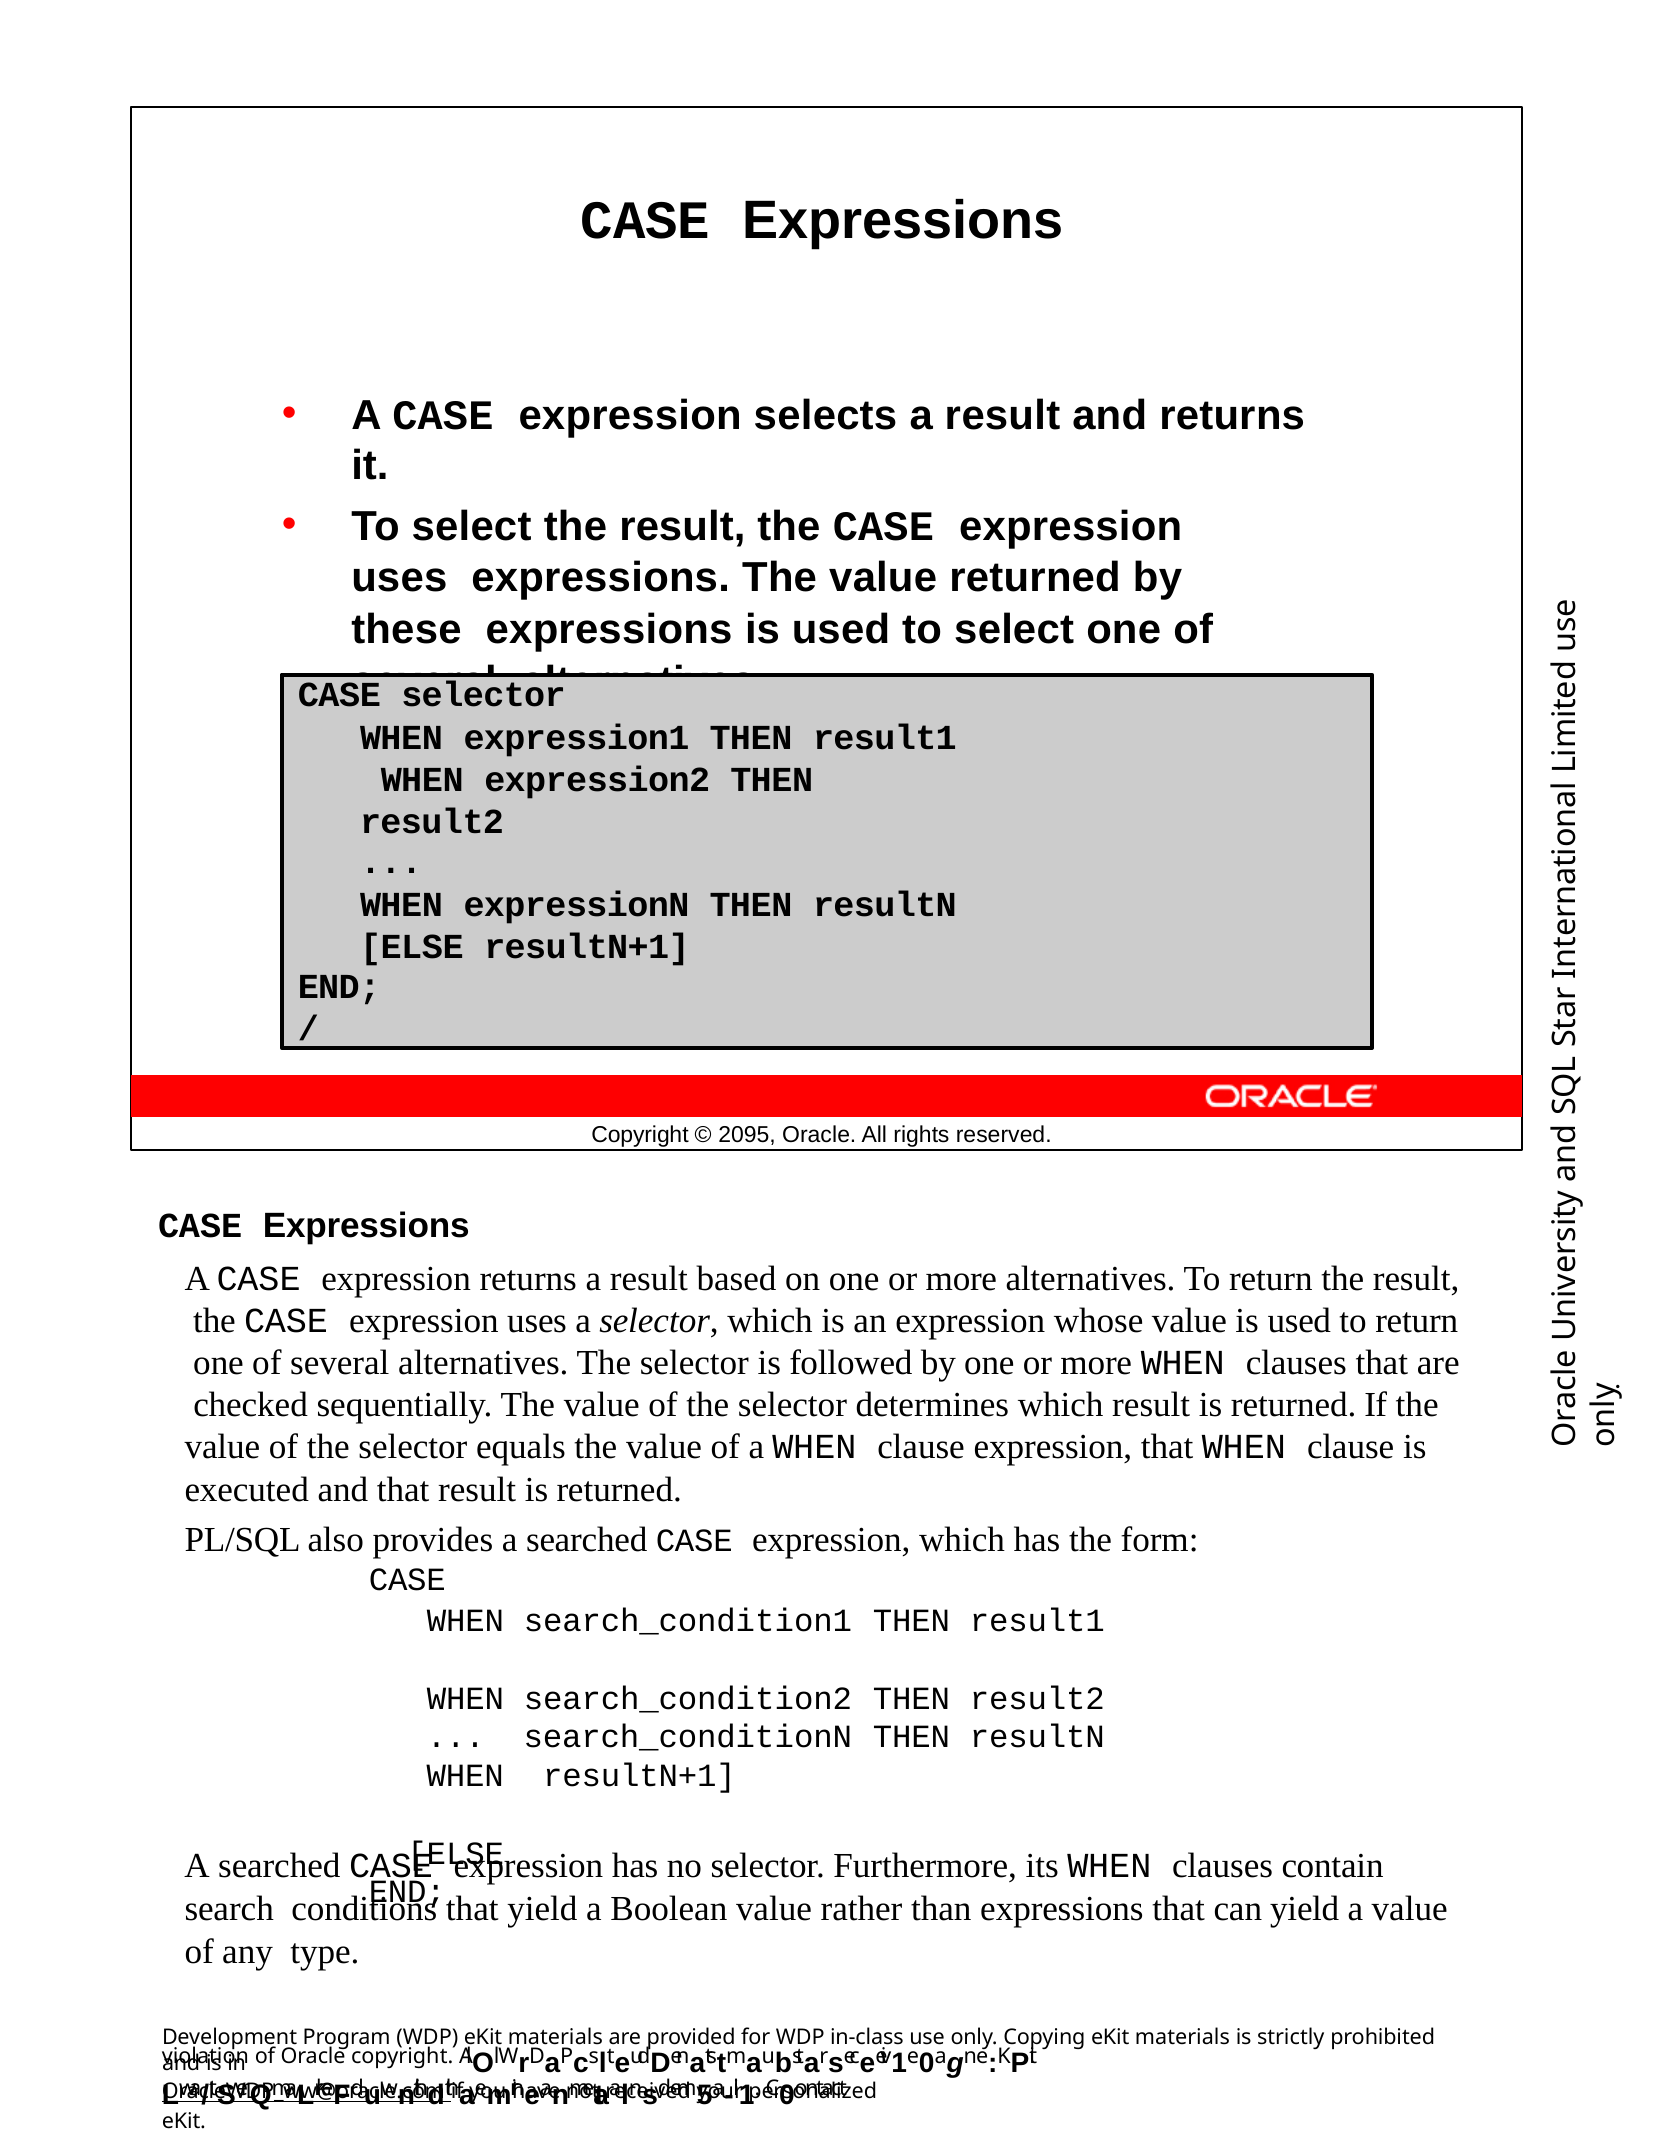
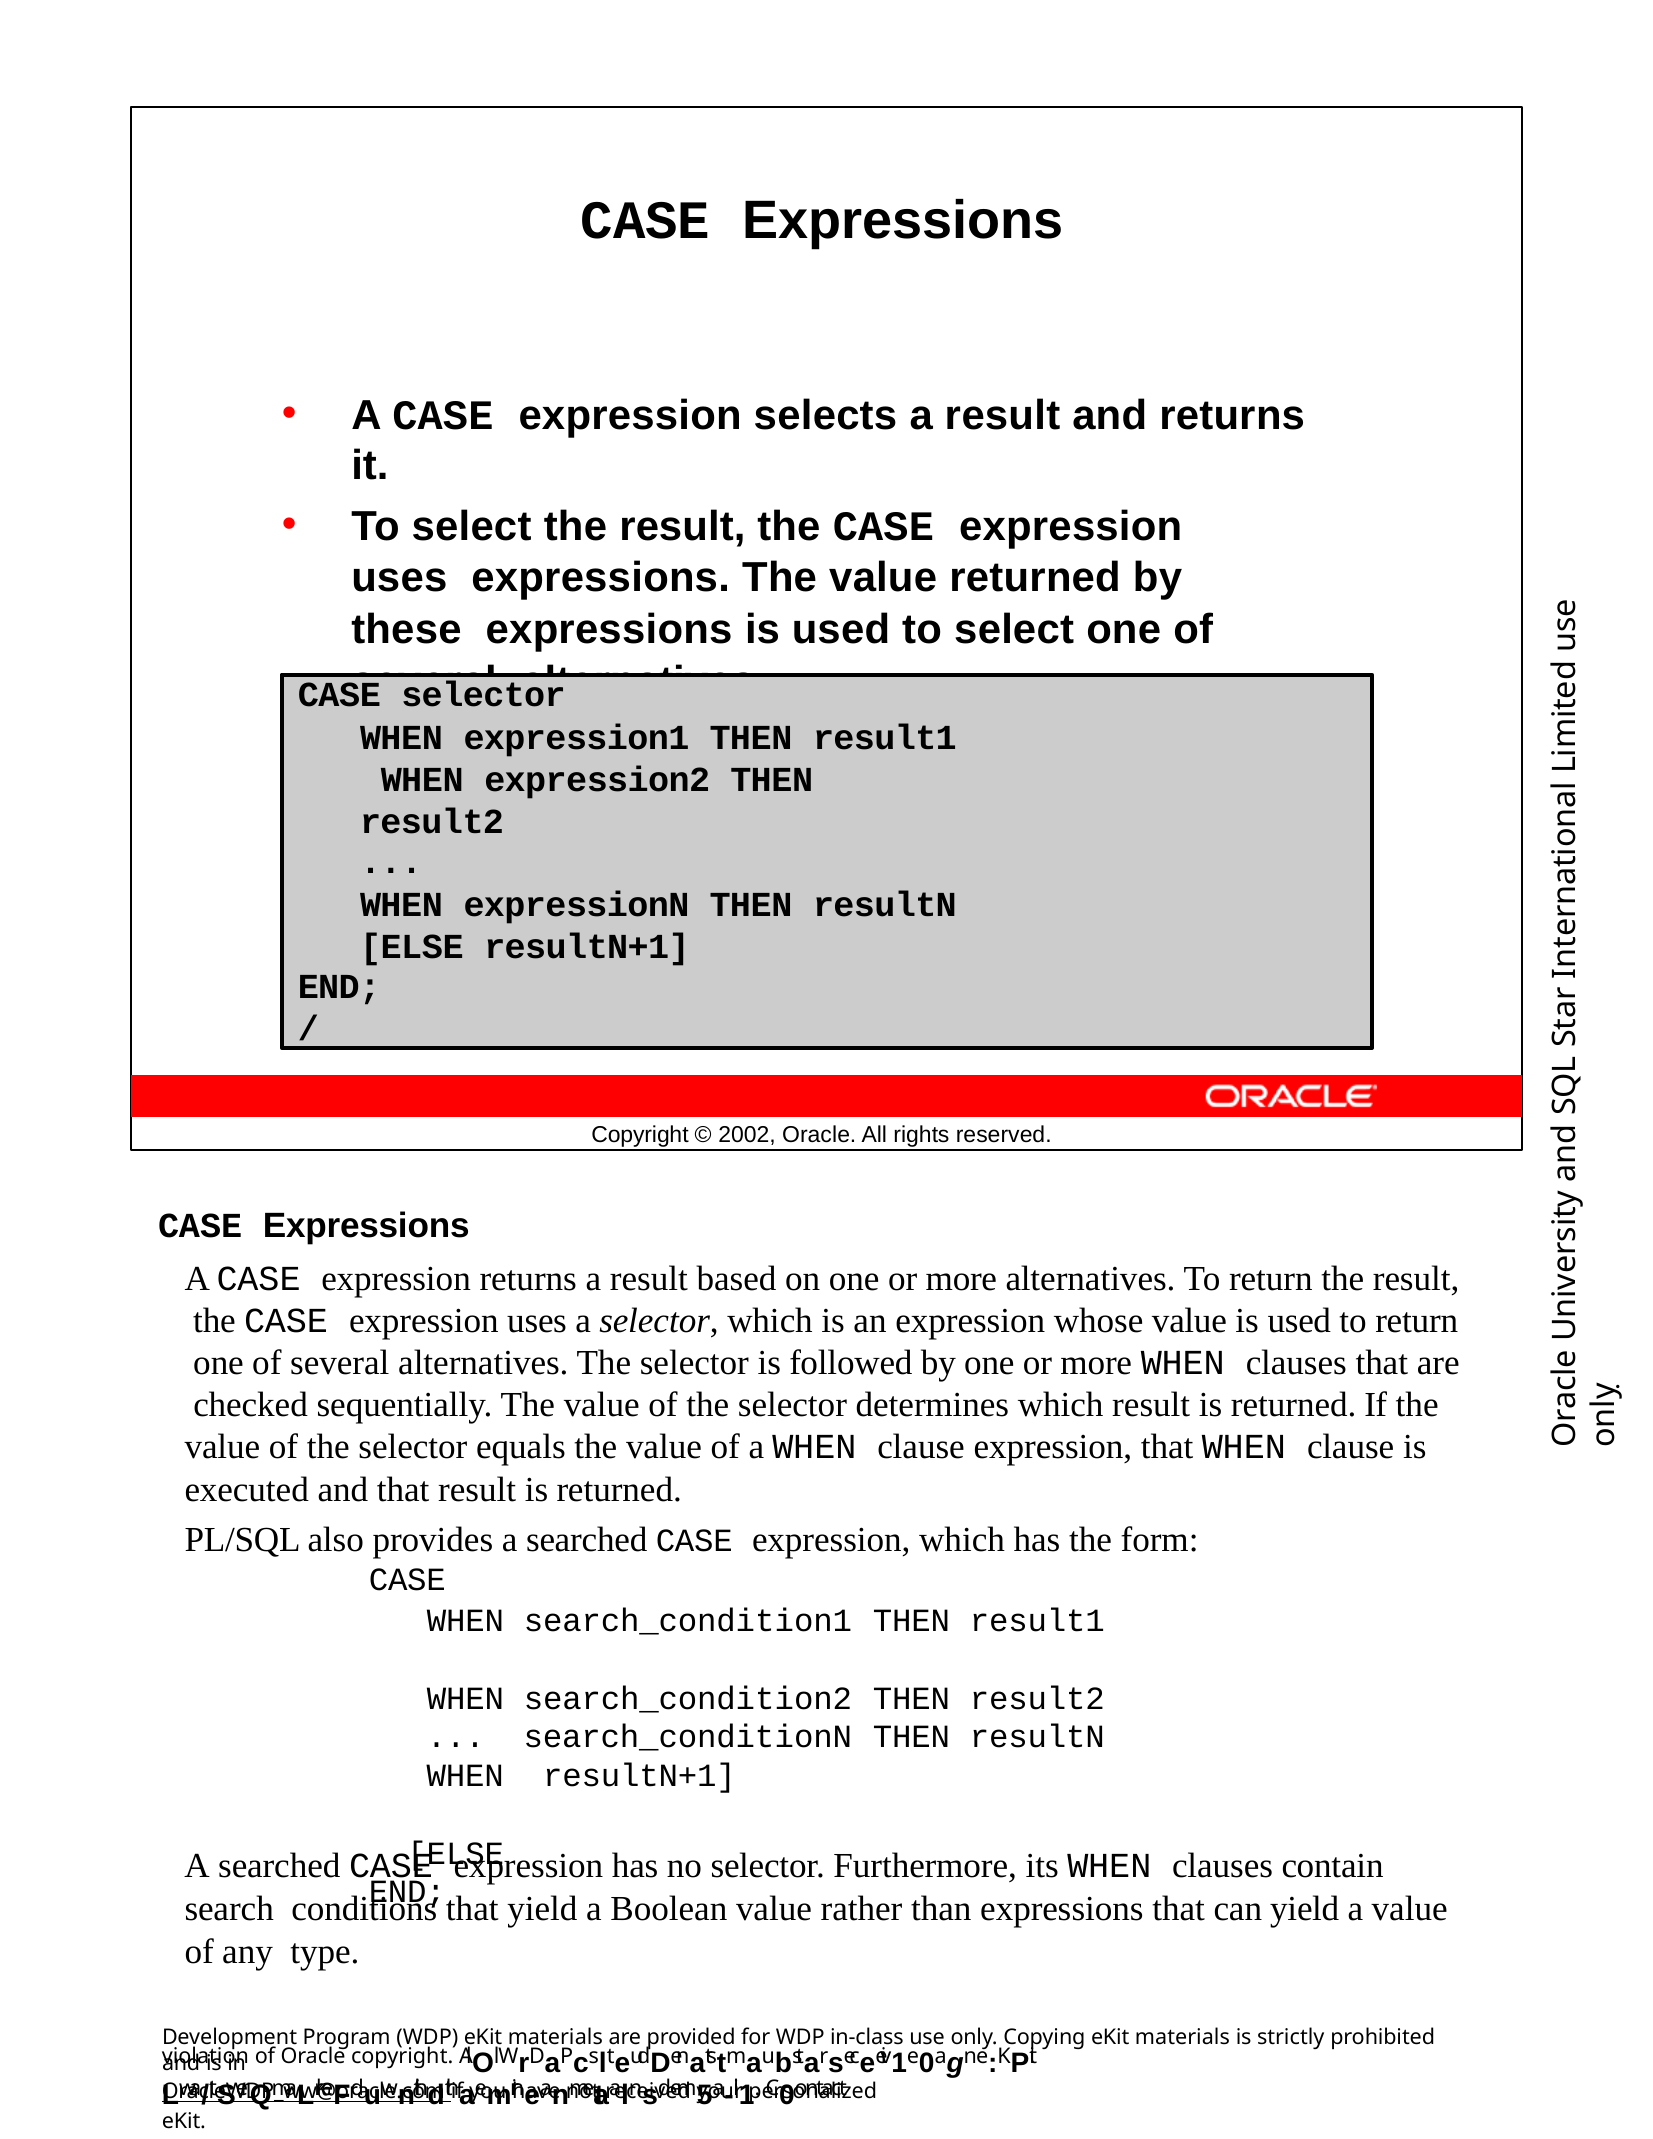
2095: 2095 -> 2002 (747, 1135)
